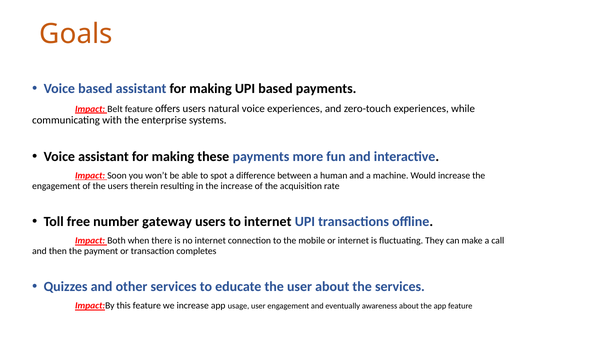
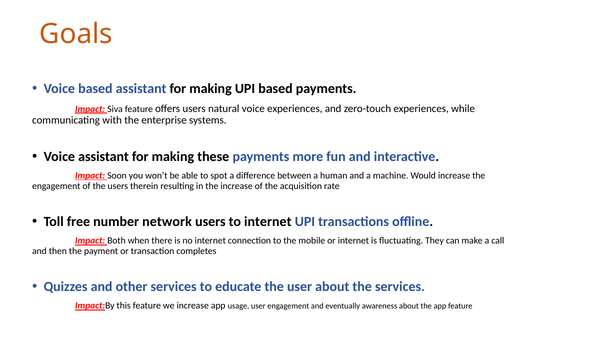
Belt: Belt -> Siva (115, 109)
gateway: gateway -> network (167, 222)
